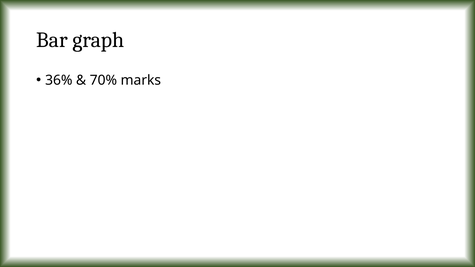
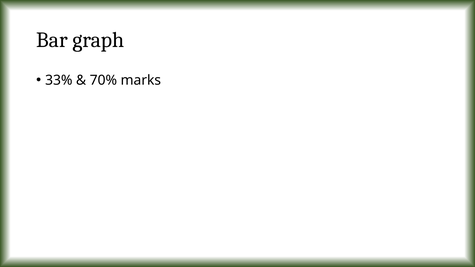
36%: 36% -> 33% (59, 80)
